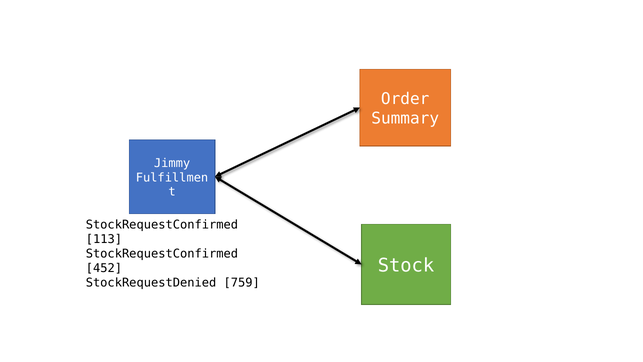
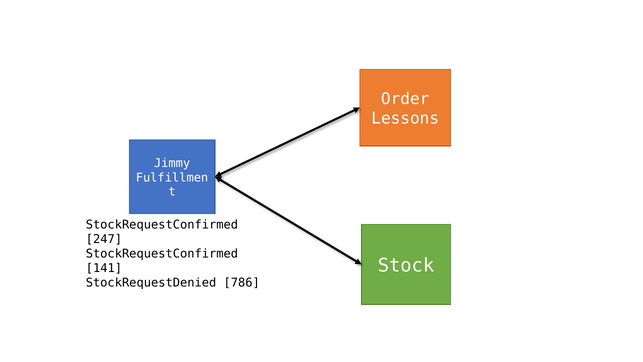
Summary: Summary -> Lessons (405, 118)
113: 113 -> 247 (104, 239)
452: 452 -> 141 (104, 268)
759: 759 -> 786 (242, 283)
